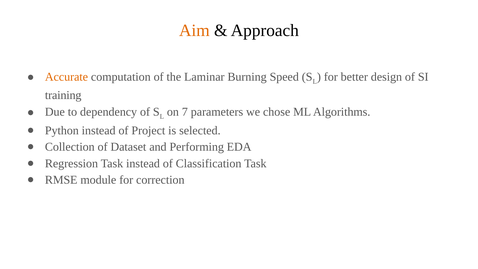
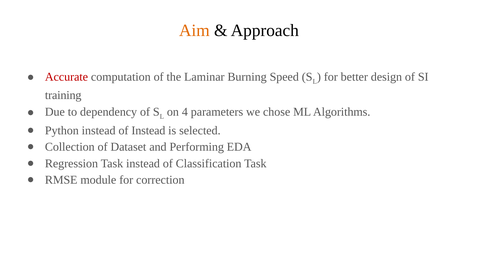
Accurate colour: orange -> red (66, 77)
7: 7 -> 4 (185, 112)
of Project: Project -> Instead (148, 130)
